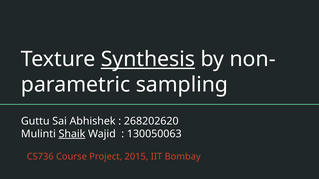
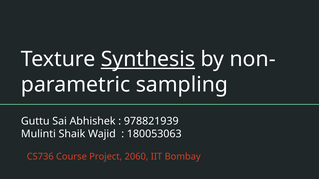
268202620: 268202620 -> 978821939 (151, 121)
Shaik underline: present -> none (72, 134)
130050063: 130050063 -> 180053063 (154, 134)
2015: 2015 -> 2060 (136, 157)
